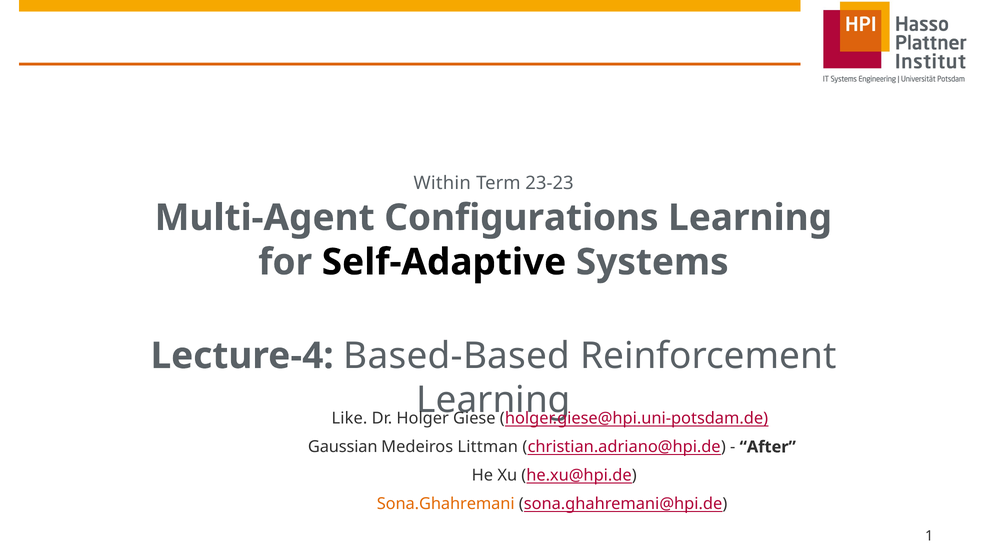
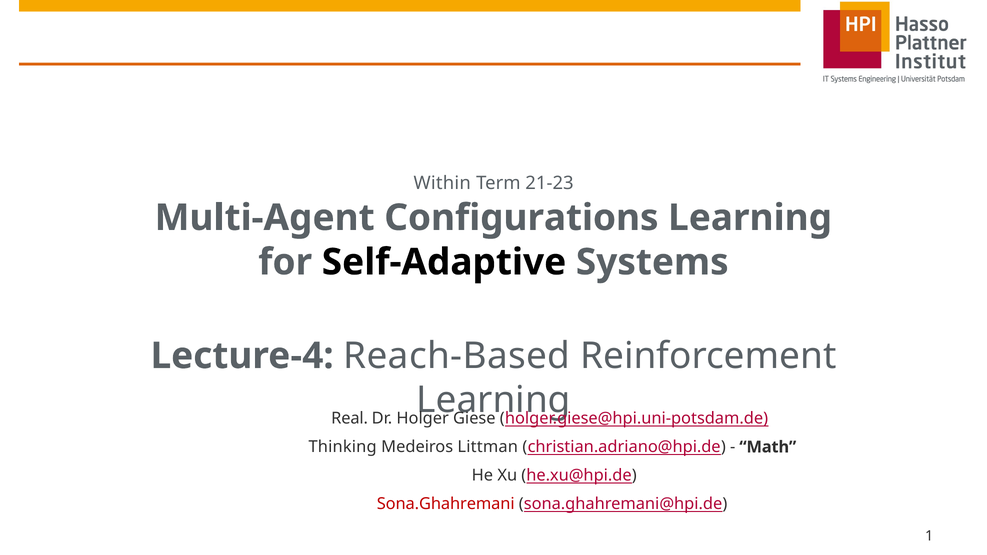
23-23: 23-23 -> 21-23 (550, 183)
Based-Based: Based-Based -> Reach-Based (457, 356)
Like: Like -> Real (350, 419)
Gaussian: Gaussian -> Thinking (343, 447)
After: After -> Math (768, 447)
Sona.Ghahremani colour: orange -> red (446, 504)
